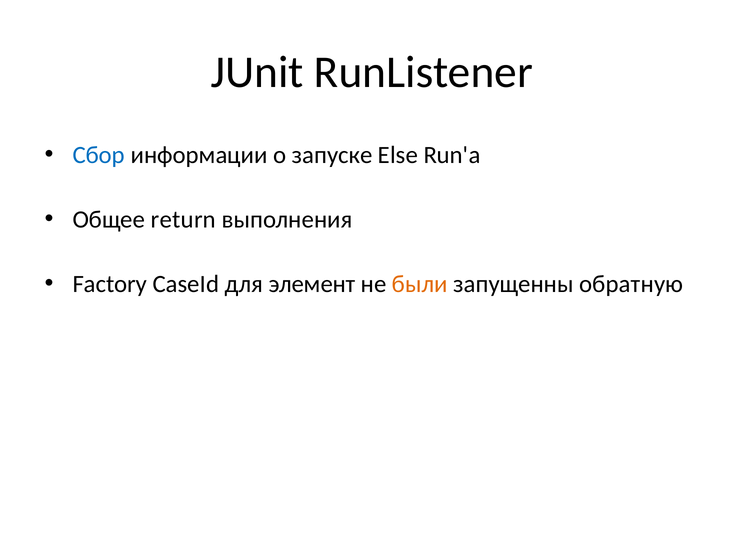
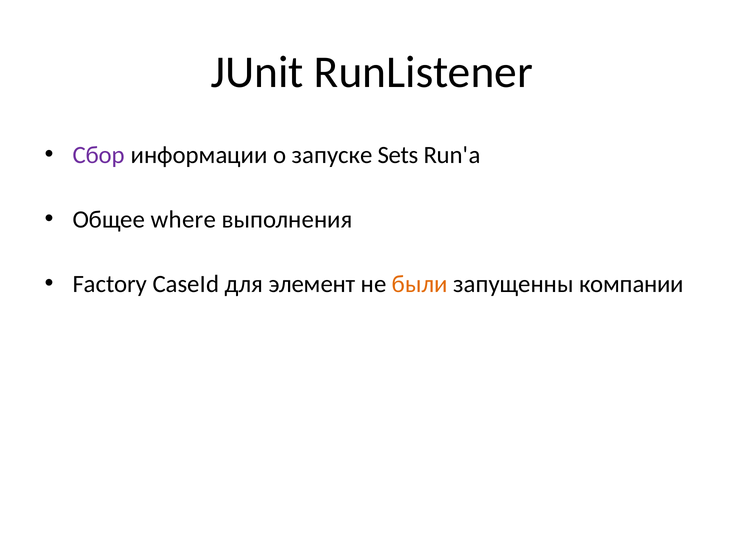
Сбор colour: blue -> purple (99, 155)
Else: Else -> Sets (398, 155)
return: return -> where (183, 220)
обратную: обратную -> компании (631, 284)
